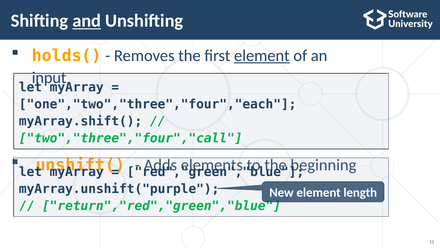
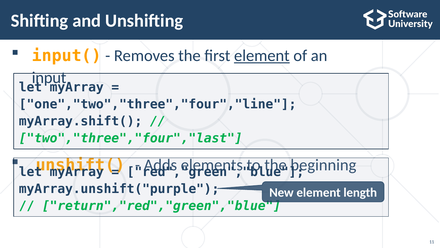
and underline: present -> none (87, 21)
holds(: holds( -> input( (67, 56)
one","two","three","four","each: one","two","three","four","each -> one","two","three","four","line (158, 104)
two","three","four","call: two","three","four","call -> two","three","four","last (131, 138)
